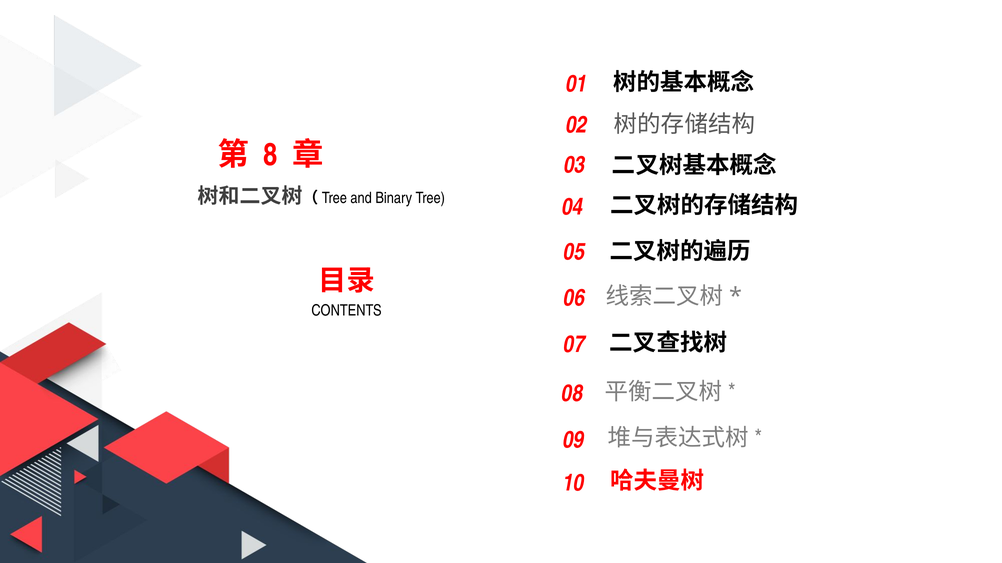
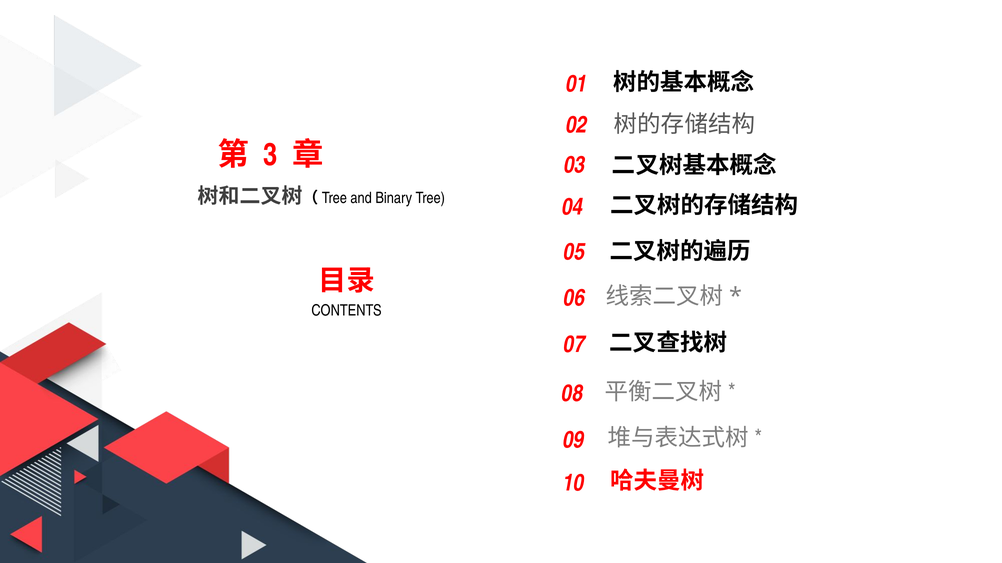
8: 8 -> 3 (271, 155)
